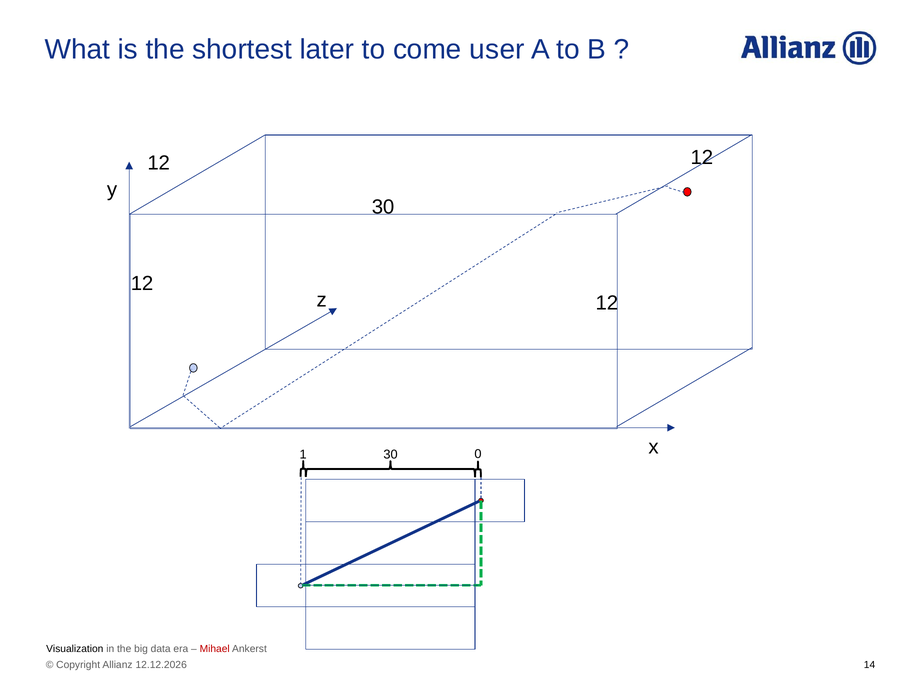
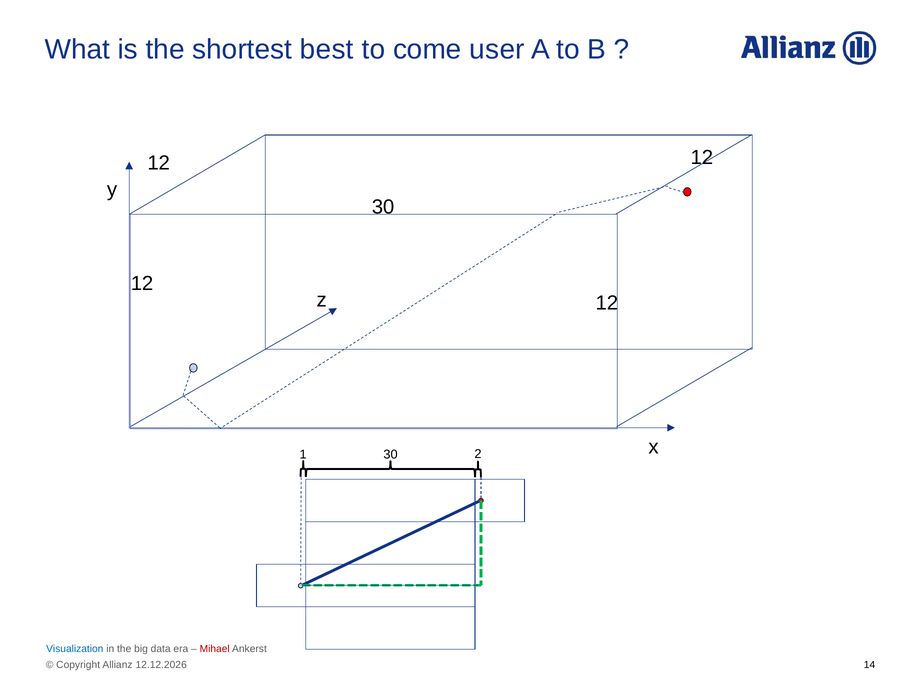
later: later -> best (327, 50)
0: 0 -> 2 (478, 454)
Visualization colour: black -> blue (75, 649)
